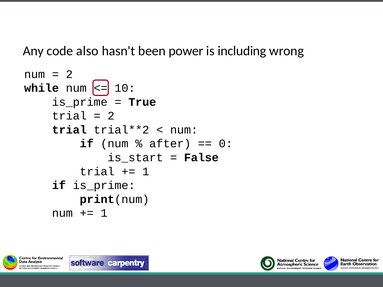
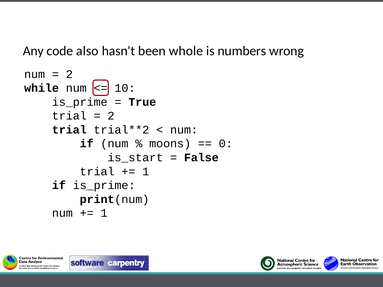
power: power -> whole (186, 51)
including: including -> numbers (242, 51)
after: after -> moons (170, 144)
